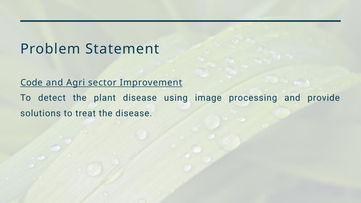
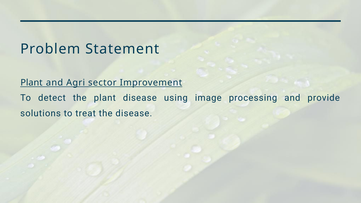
Code: Code -> Plant (31, 83)
